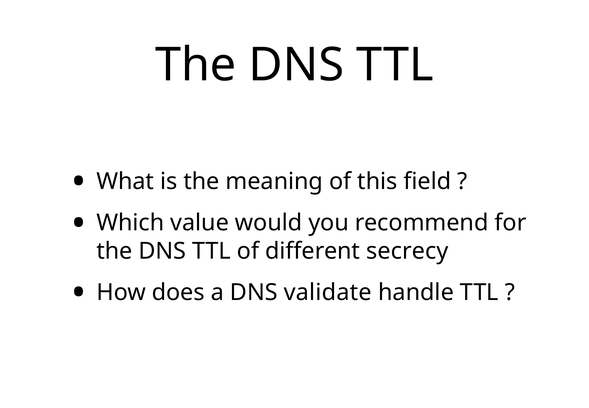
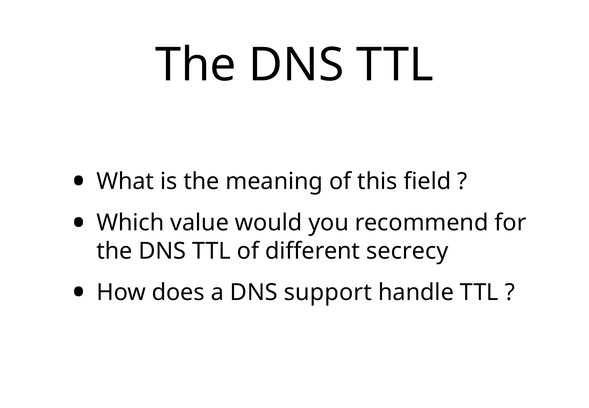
validate: validate -> support (328, 292)
